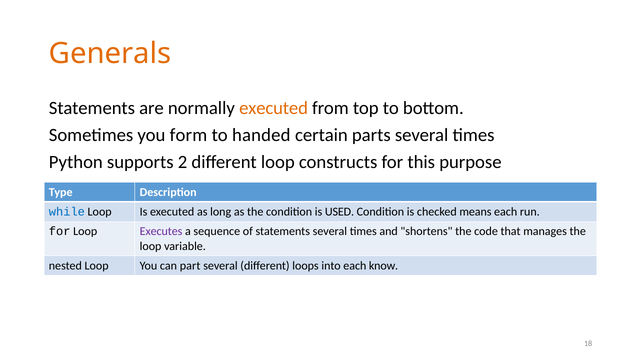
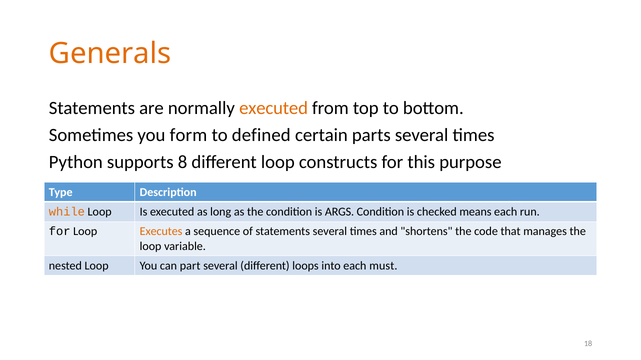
handed: handed -> defined (261, 135)
2: 2 -> 8 (183, 162)
while colour: blue -> orange (67, 212)
USED: USED -> ARGS (340, 212)
Executes colour: purple -> orange (161, 232)
know: know -> must (383, 266)
